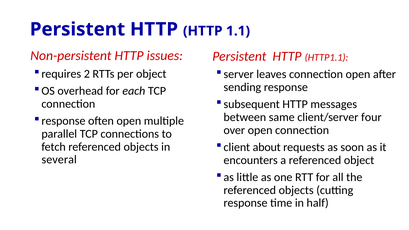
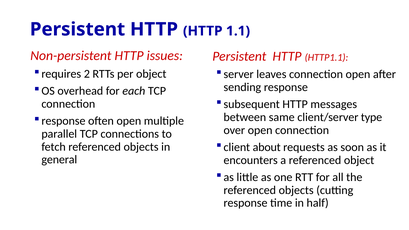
four: four -> type (372, 117)
several: several -> general (59, 160)
